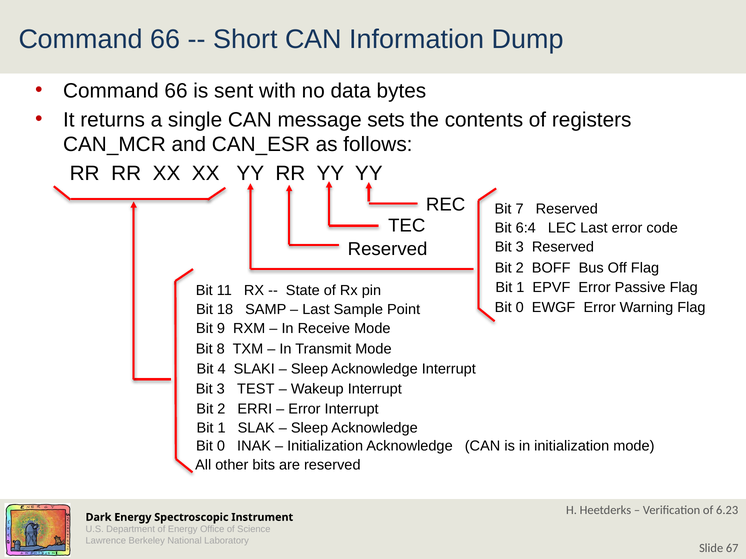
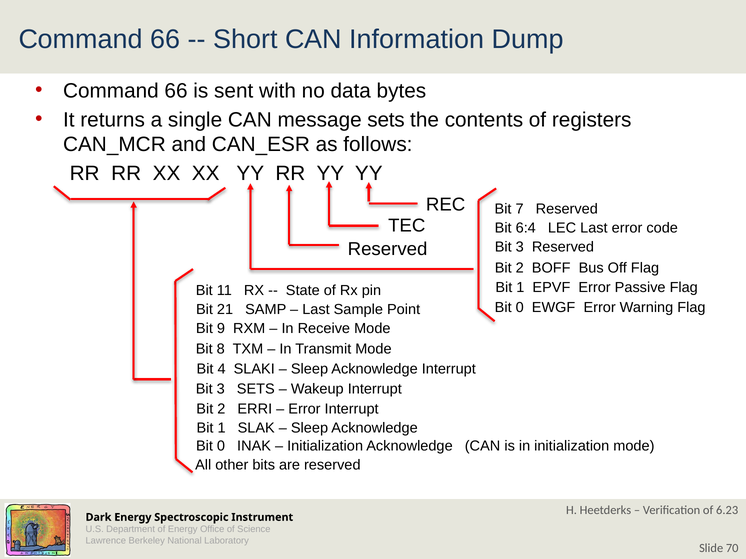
18: 18 -> 21 (225, 310)
3 TEST: TEST -> SETS (256, 389)
67: 67 -> 70 (732, 549)
